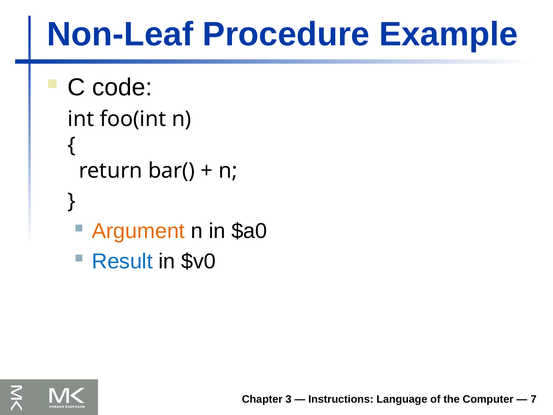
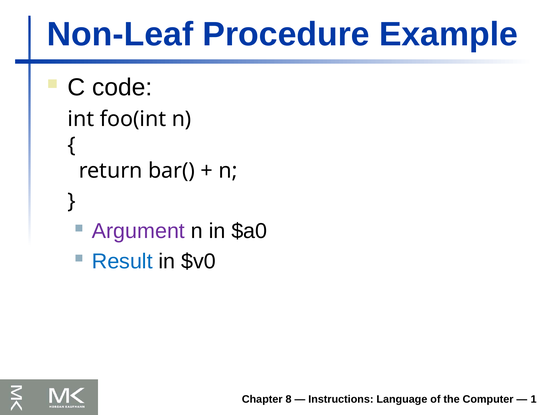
Argument colour: orange -> purple (138, 231)
3: 3 -> 8 (289, 399)
7: 7 -> 1 (534, 399)
